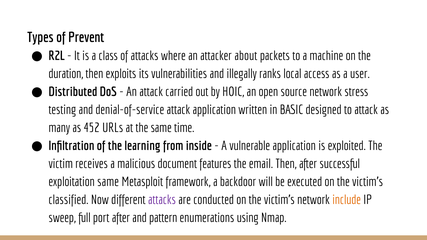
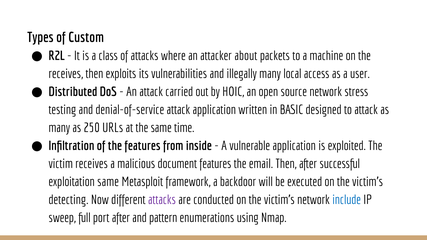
Prevent: Prevent -> Custom (86, 37)
duration: duration -> receives (66, 74)
illegally ranks: ranks -> many (270, 74)
452: 452 -> 250 (92, 128)
the learning: learning -> features (142, 146)
classified: classified -> detecting (69, 200)
include colour: orange -> blue (347, 200)
